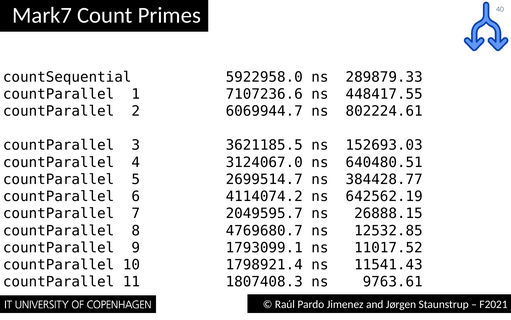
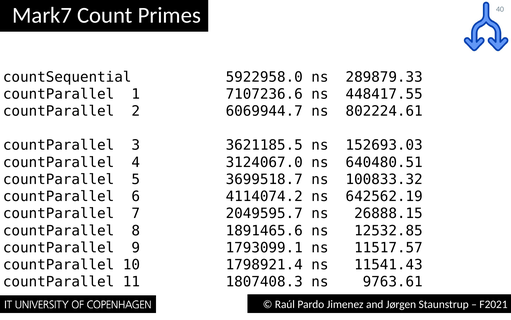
2699514.7: 2699514.7 -> 3699518.7 (264, 179)
384428.77: 384428.77 -> 100833.32 (384, 179)
4769680.7: 4769680.7 -> 1891465.6 (264, 230)
11017.52: 11017.52 -> 11517.57 (388, 247)
